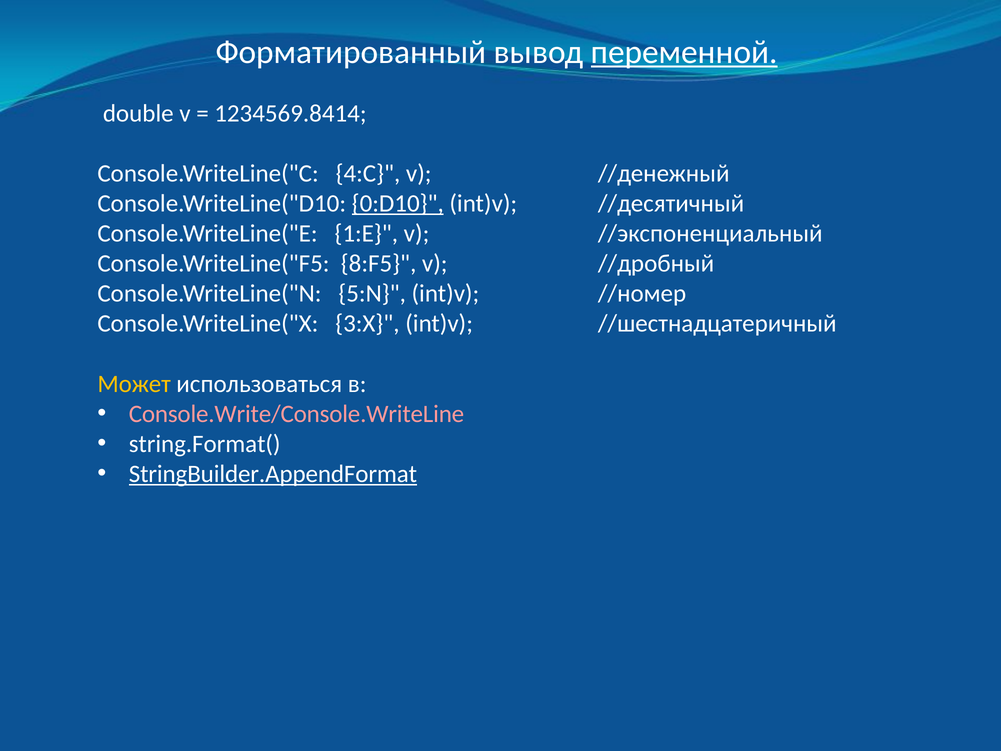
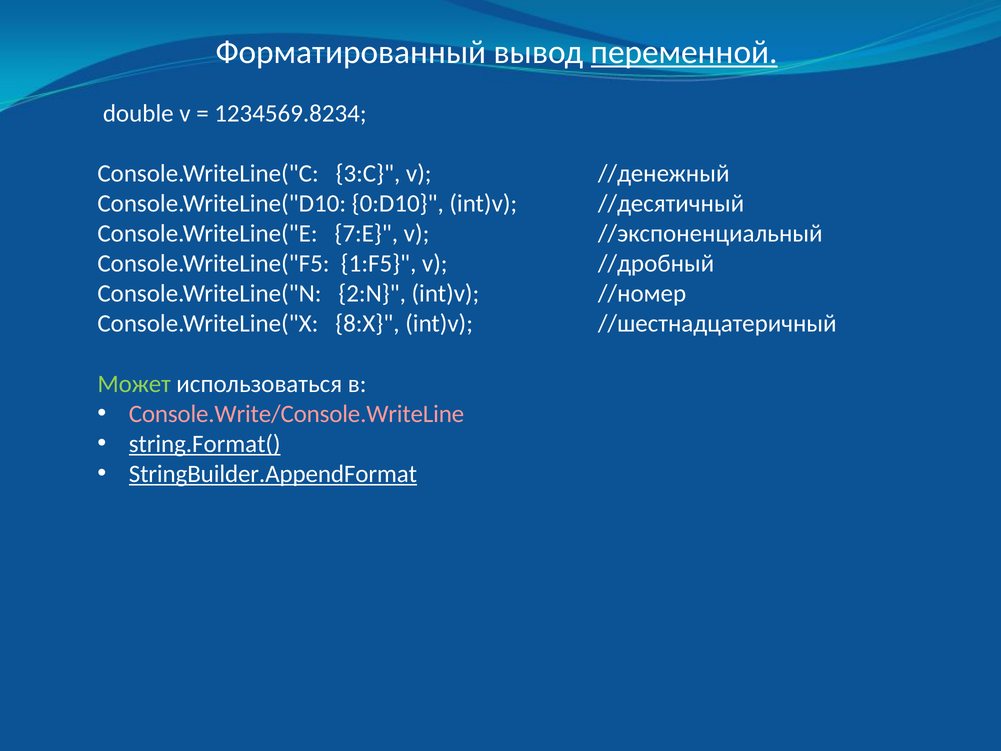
1234569.8414: 1234569.8414 -> 1234569.8234 (290, 113)
4:C: 4:C -> 3:C (368, 173)
0:D10 underline: present -> none (398, 203)
1:E: 1:E -> 7:E (366, 234)
8:F5: 8:F5 -> 1:F5 (379, 264)
5:N: 5:N -> 2:N (372, 294)
3:X: 3:X -> 8:X (367, 324)
Может colour: yellow -> light green (134, 384)
string.Format( underline: none -> present (205, 444)
